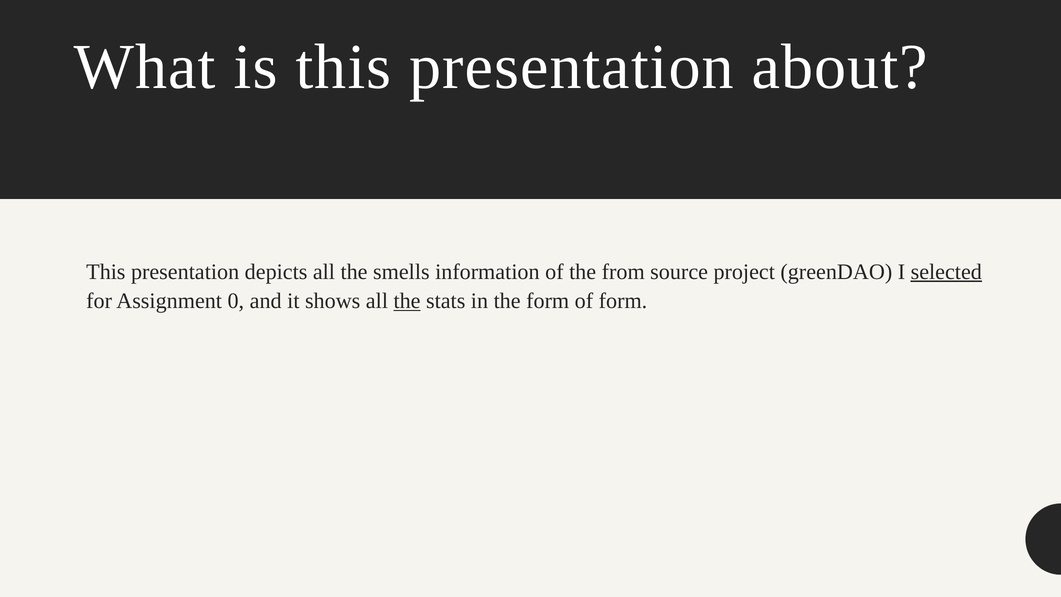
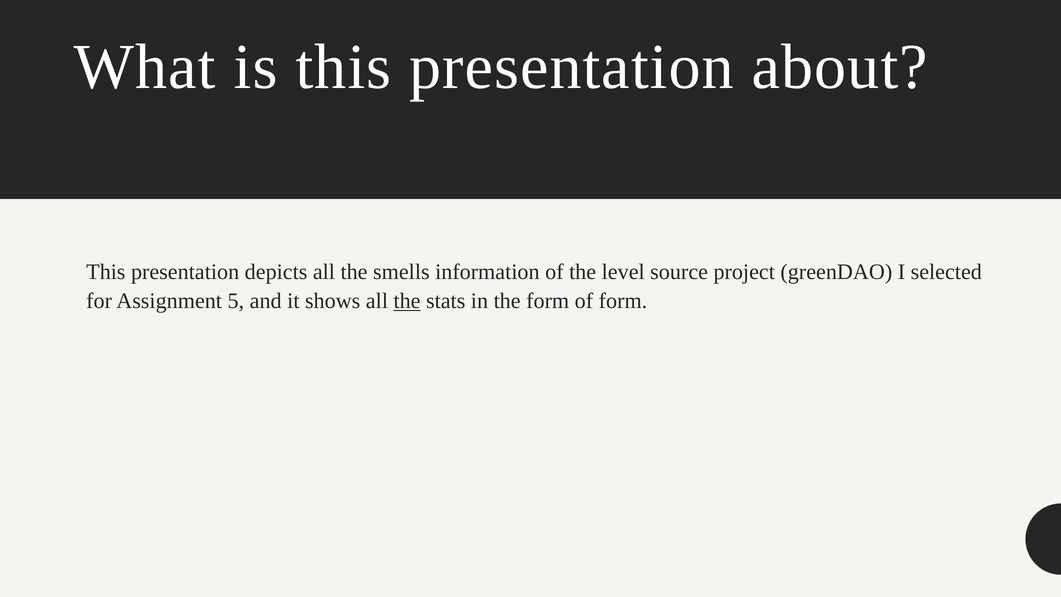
from: from -> level (623, 272)
selected underline: present -> none (946, 272)
0: 0 -> 5 (236, 301)
